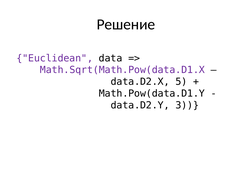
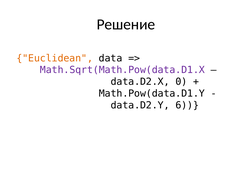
Euclidean colour: purple -> orange (55, 58)
5: 5 -> 0 (181, 82)
3: 3 -> 6 (187, 105)
